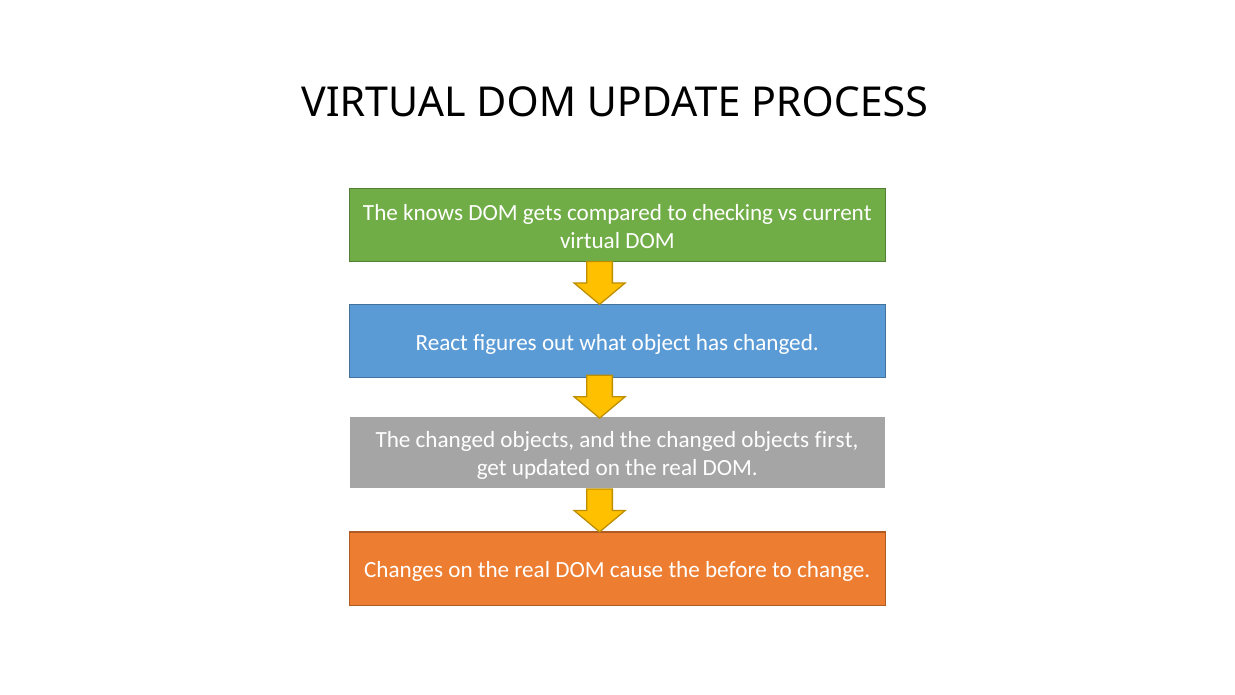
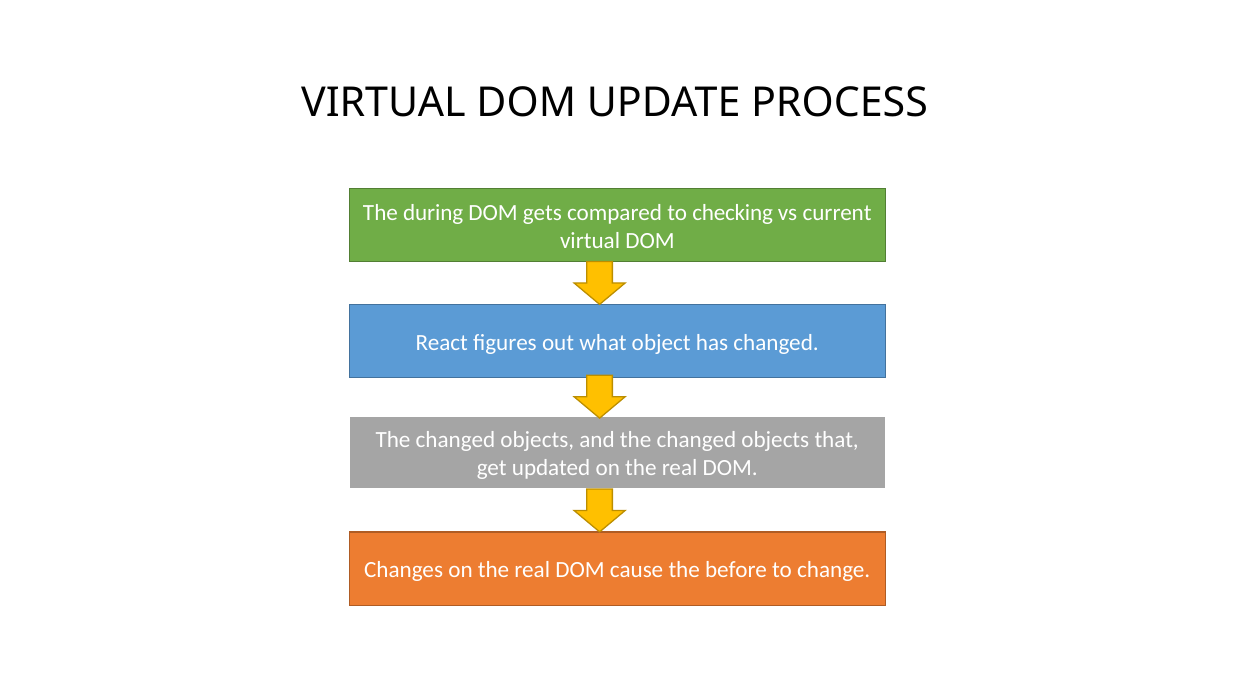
knows: knows -> during (433, 213)
first: first -> that (837, 440)
